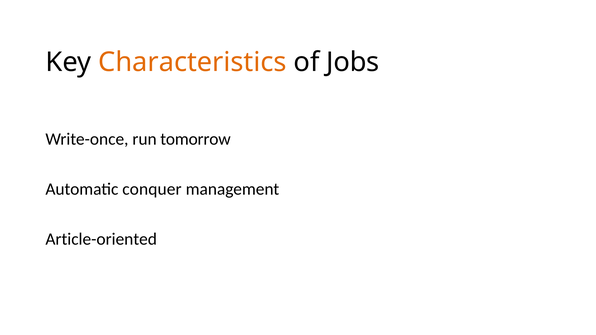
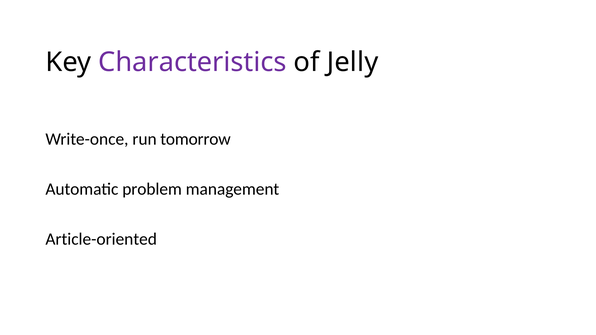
Characteristics colour: orange -> purple (192, 62)
Jobs: Jobs -> Jelly (353, 62)
conquer: conquer -> problem (152, 189)
